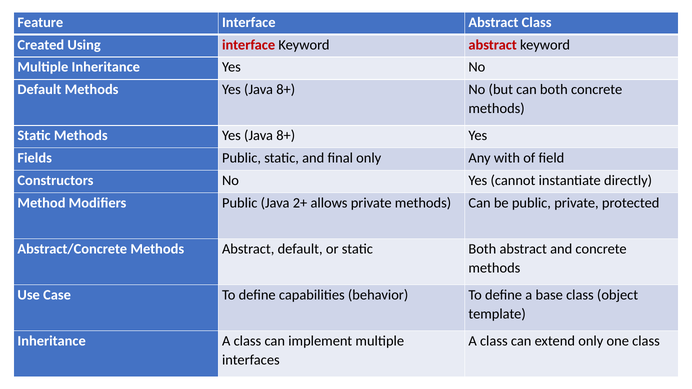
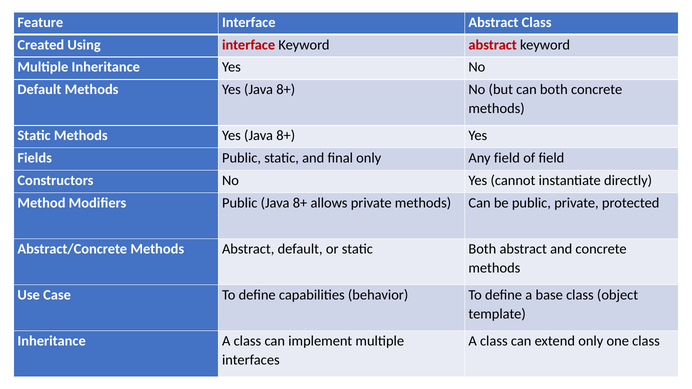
Any with: with -> field (507, 158)
Public Java 2+: 2+ -> 8+ (300, 203)
